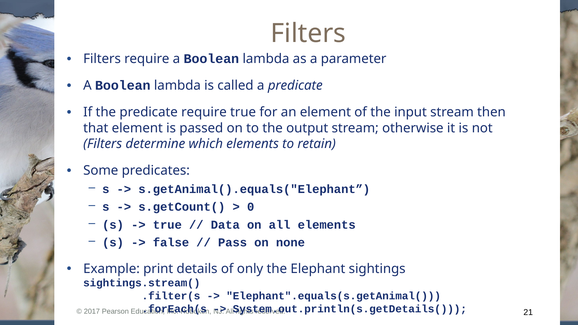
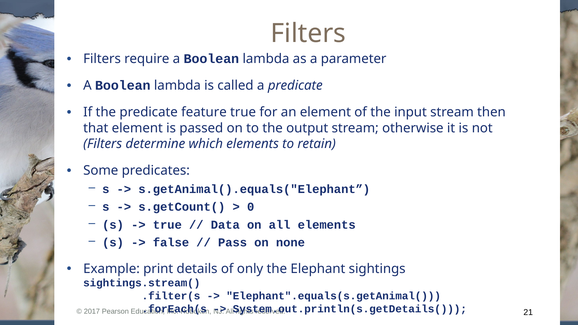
predicate require: require -> feature (204, 112)
